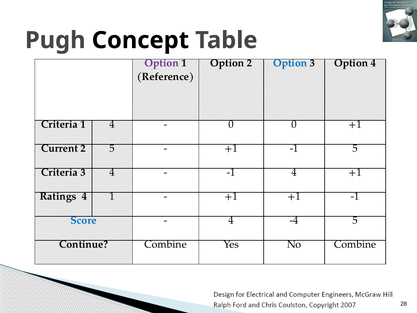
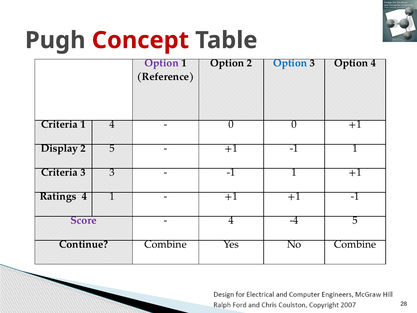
Concept colour: black -> red (140, 40)
Current: Current -> Display (59, 148)
+1 -1 5: 5 -> 1 (355, 148)
3 4: 4 -> 3 (112, 172)
4: 4 -> 1 (294, 172)
Score colour: blue -> purple (84, 220)
